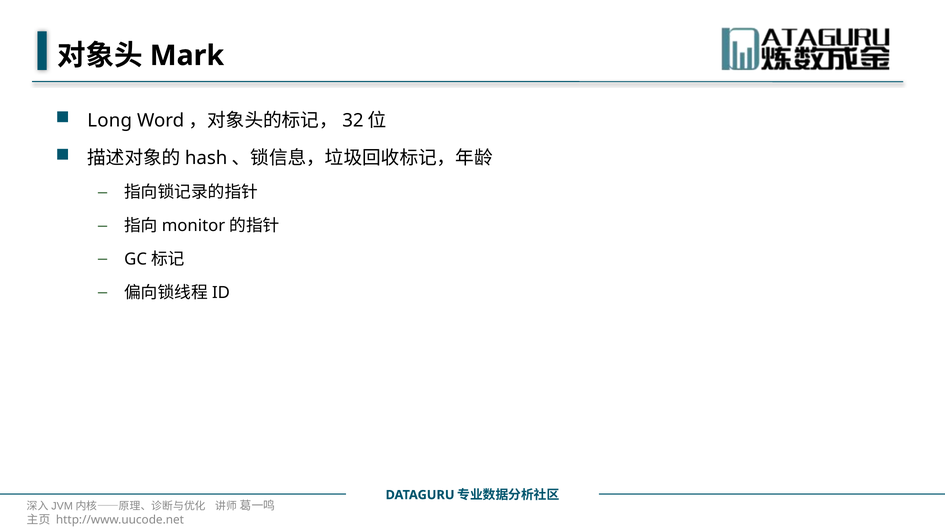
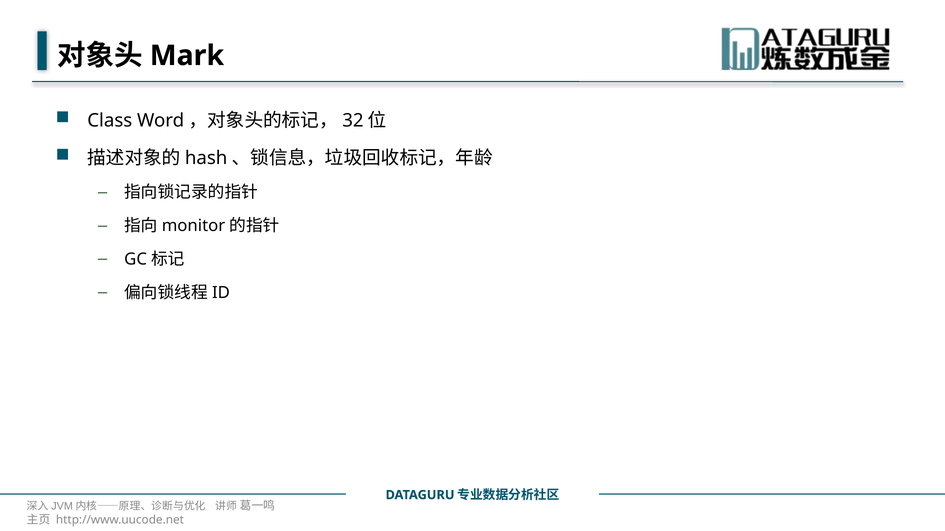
Long: Long -> Class (110, 121)
